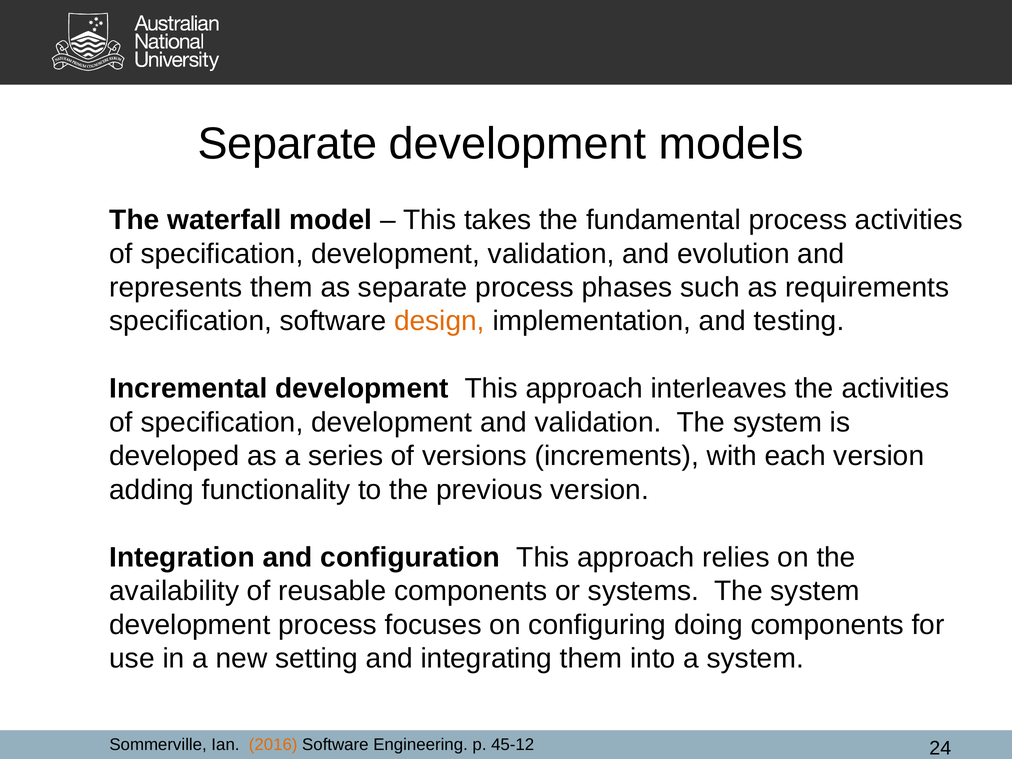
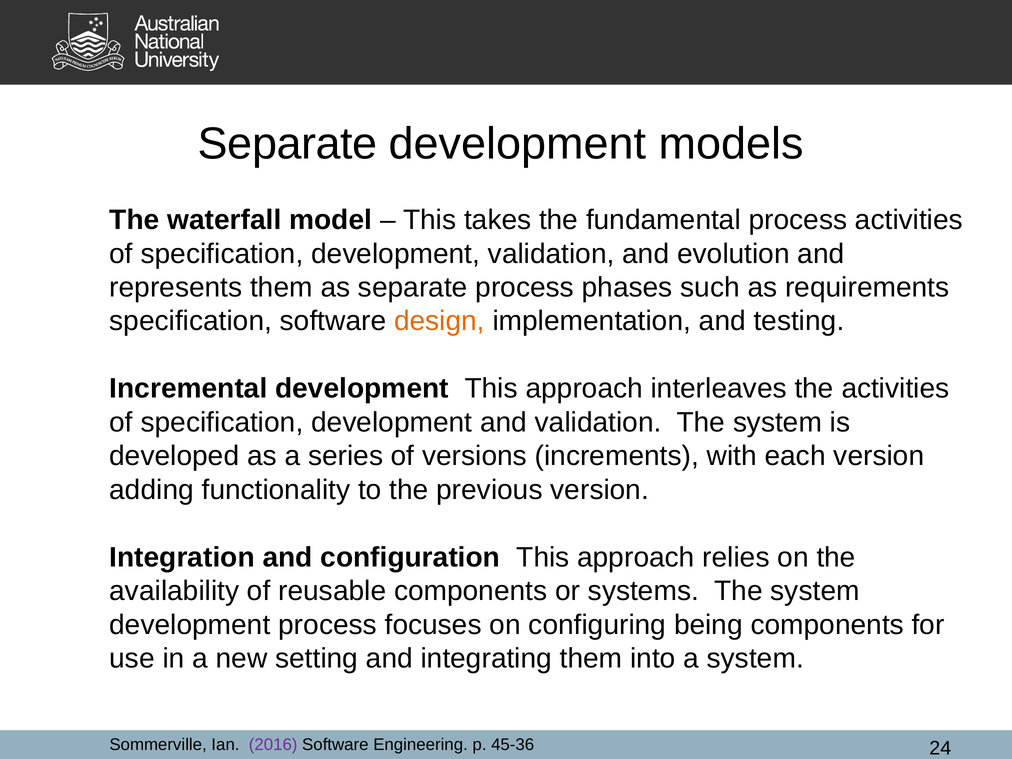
doing: doing -> being (708, 625)
2016 colour: orange -> purple (273, 745)
45-12: 45-12 -> 45-36 (513, 745)
